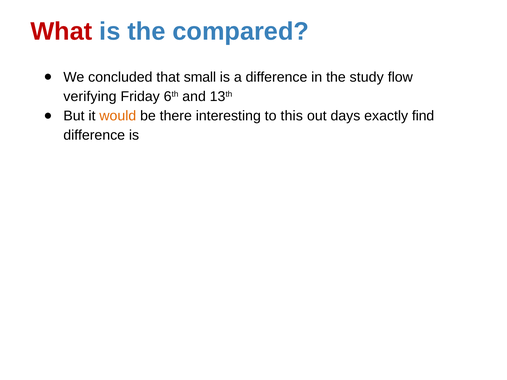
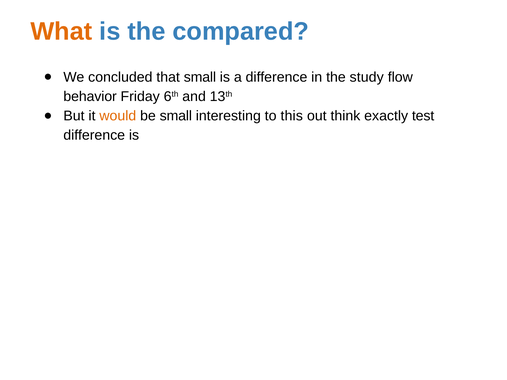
What colour: red -> orange (61, 32)
verifying: verifying -> behavior (90, 97)
be there: there -> small (176, 116)
days: days -> think (345, 116)
find: find -> test (423, 116)
